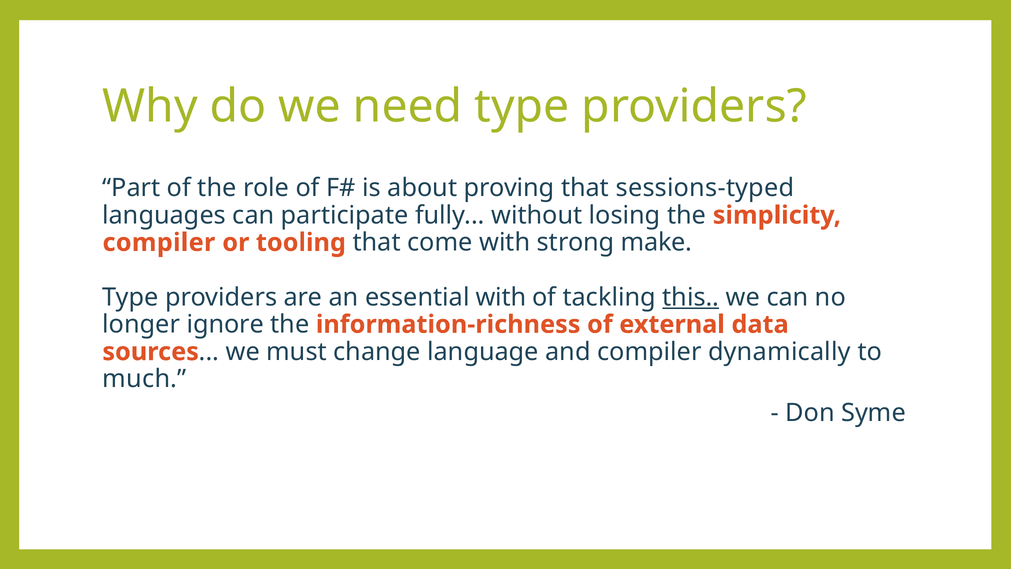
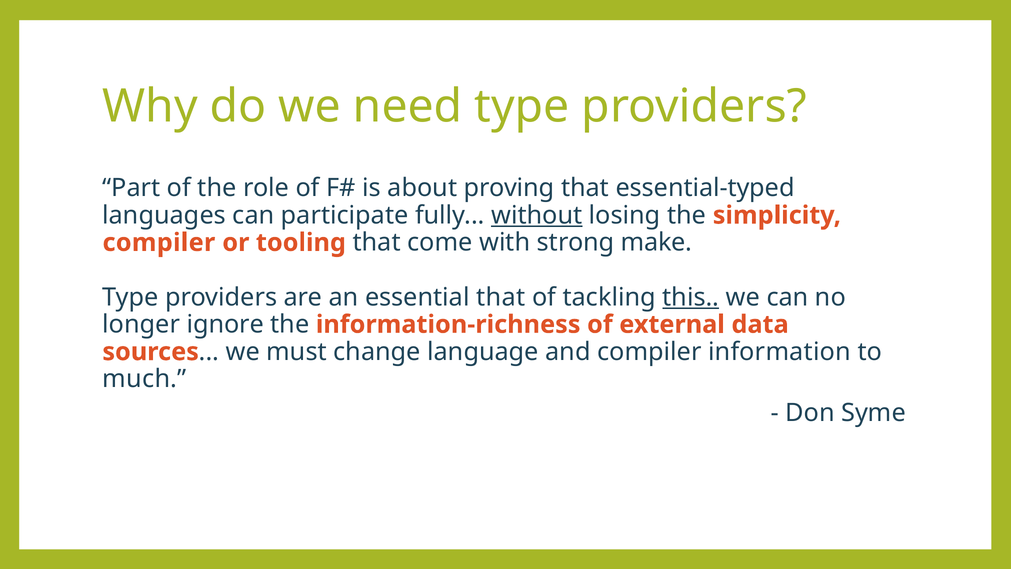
sessions-typed: sessions-typed -> essential-typed (705, 188)
without underline: none -> present (537, 215)
essential with: with -> that (501, 297)
dynamically: dynamically -> information (779, 352)
